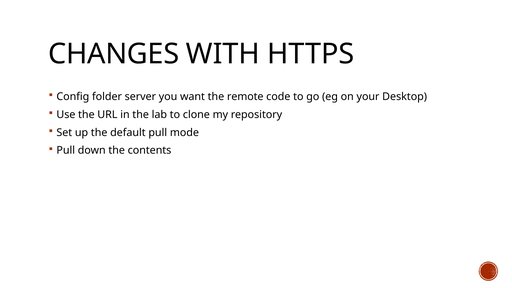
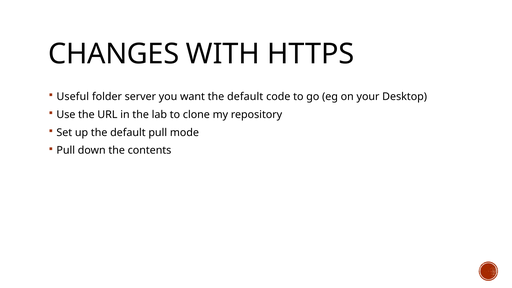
Config: Config -> Useful (73, 97)
want the remote: remote -> default (245, 97)
